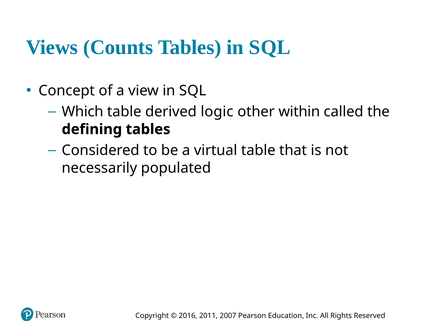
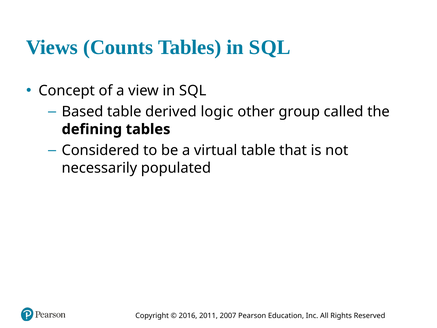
Which: Which -> Based (82, 112)
within: within -> group (299, 112)
